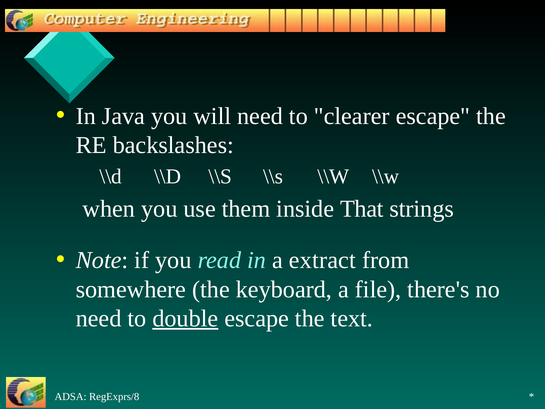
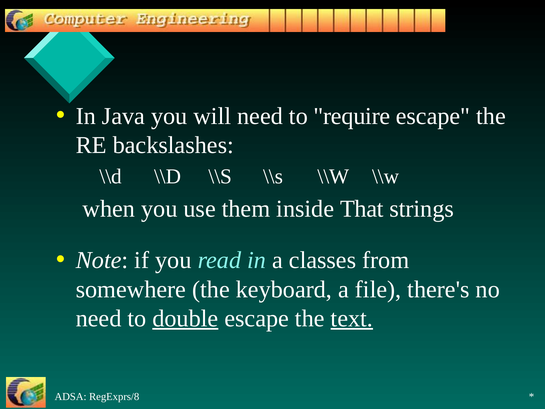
clearer: clearer -> require (352, 116)
extract: extract -> classes (323, 260)
text underline: none -> present (352, 318)
